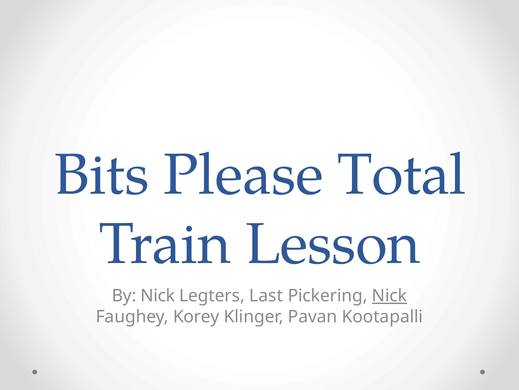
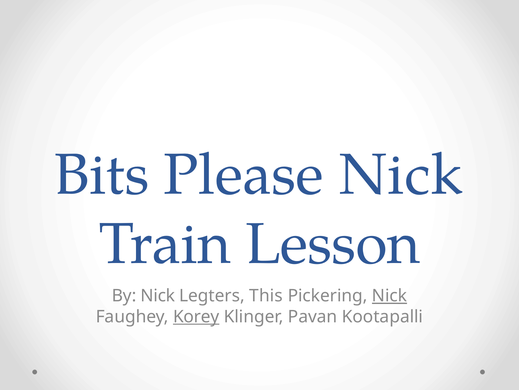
Please Total: Total -> Nick (401, 174)
Last: Last -> This (266, 295)
Korey underline: none -> present (196, 316)
